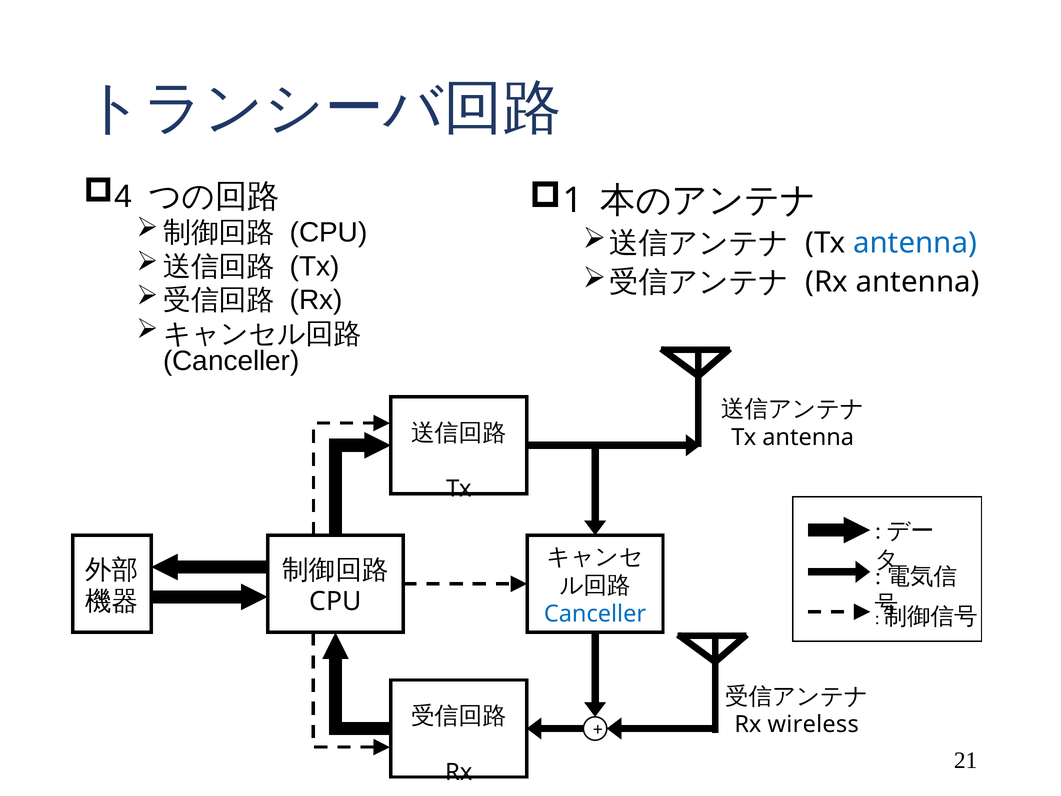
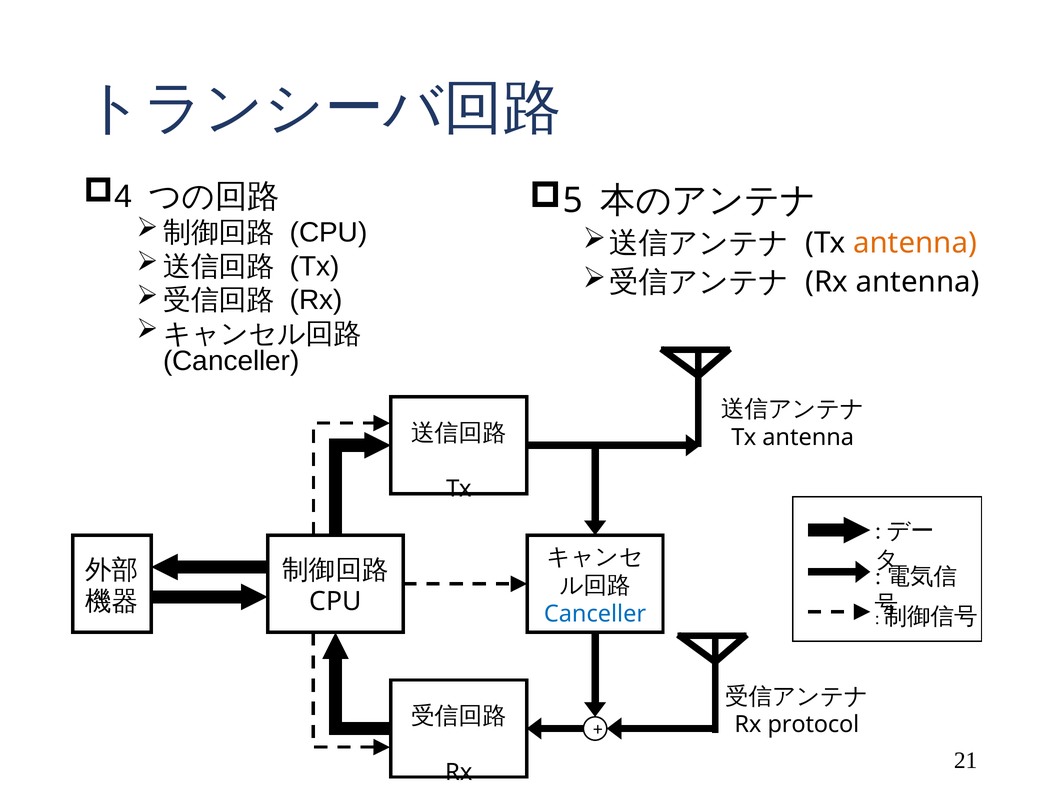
1: 1 -> 5 (573, 201)
antenna colour: blue -> orange (915, 243)
wireless: wireless -> protocol (813, 724)
